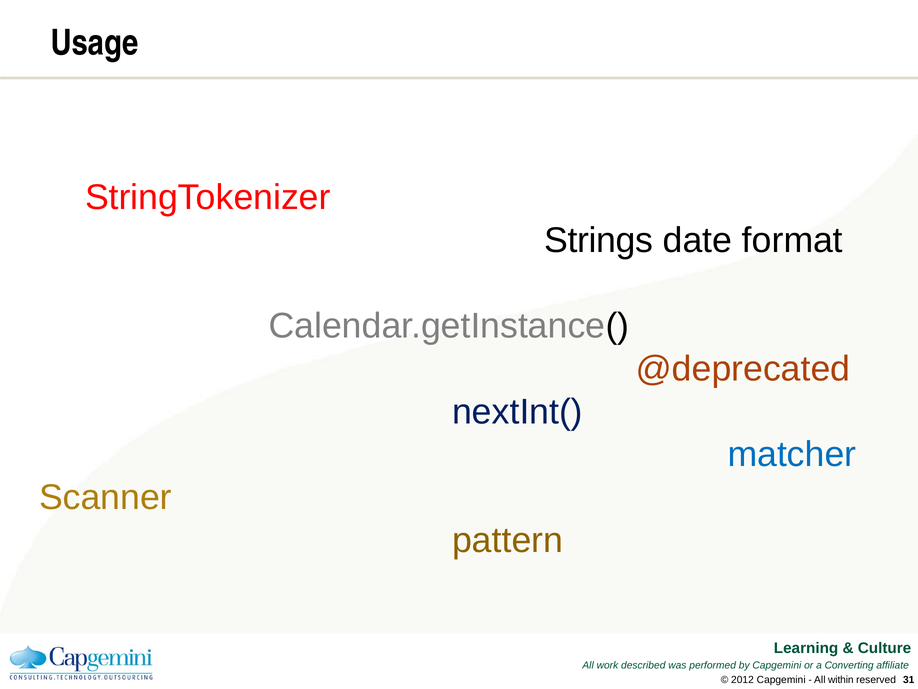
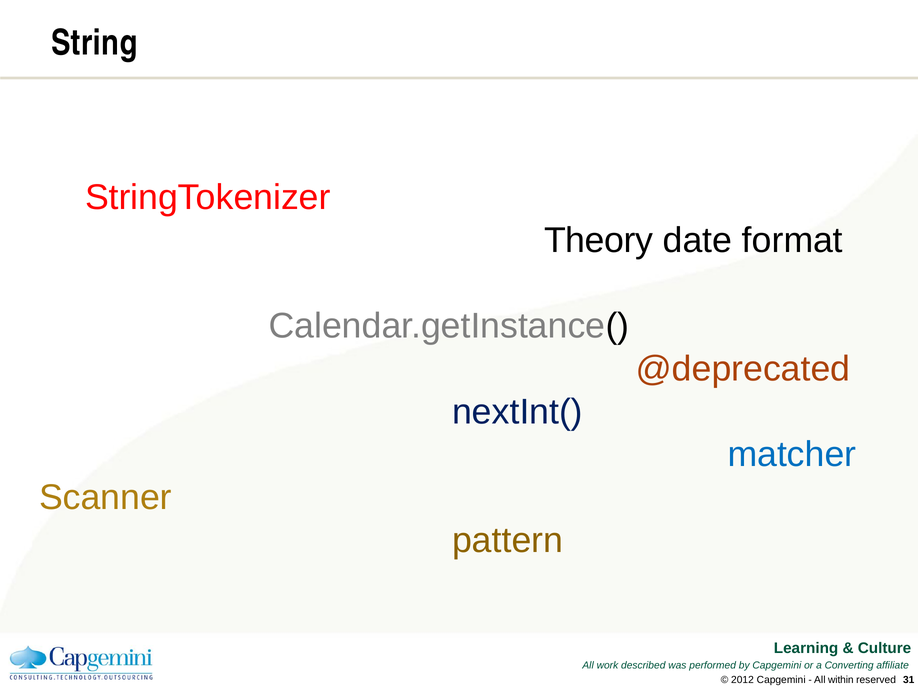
Usage: Usage -> String (94, 43)
Strings: Strings -> Theory (599, 240)
